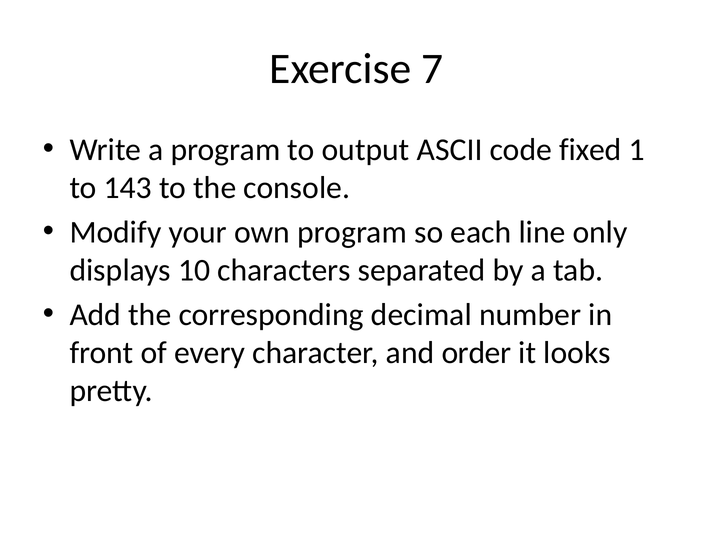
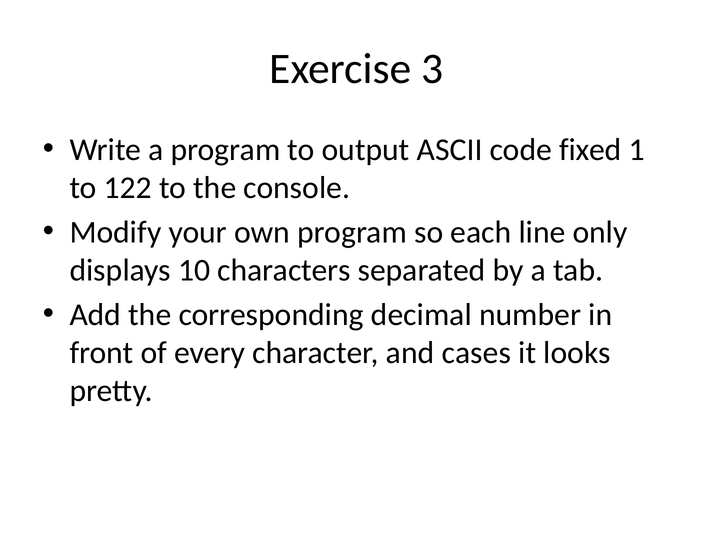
7: 7 -> 3 (432, 69)
143: 143 -> 122 (128, 188)
order: order -> cases (476, 352)
